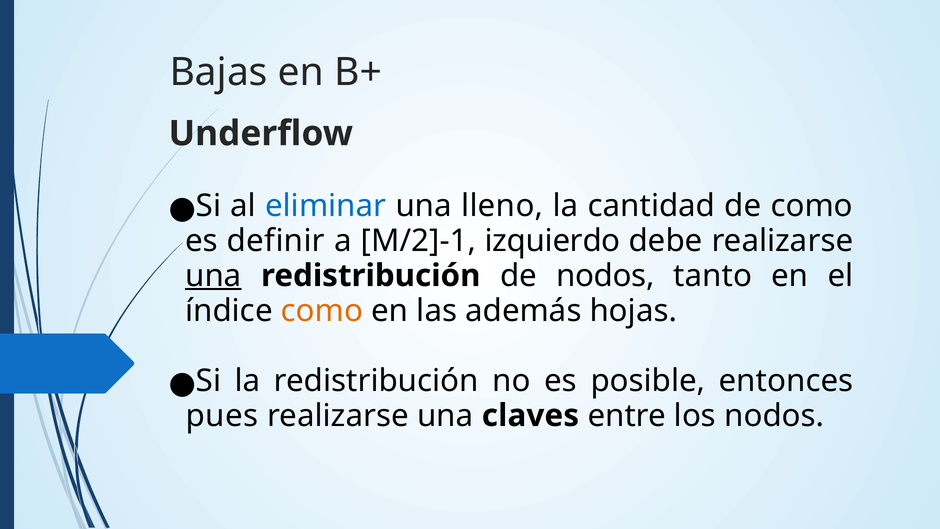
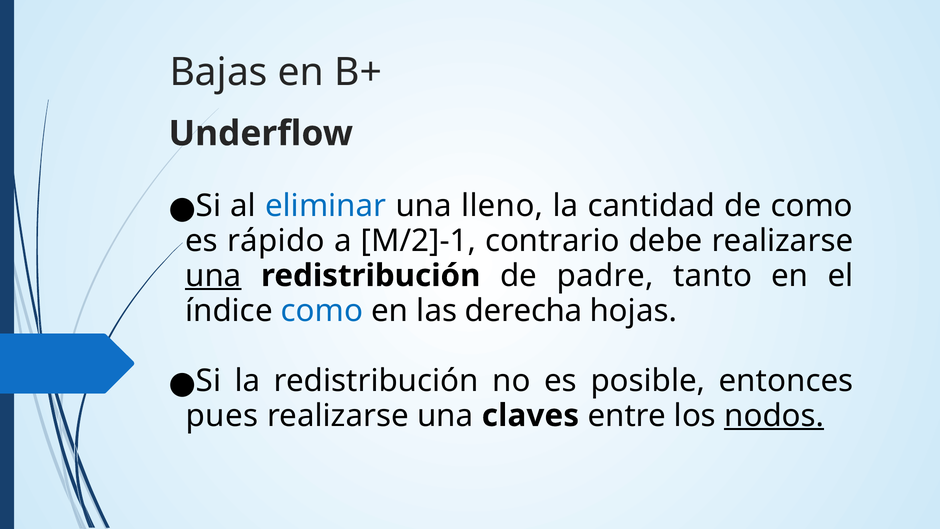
definir: definir -> rápido (276, 241)
izquierdo: izquierdo -> contrario (552, 241)
de nodos: nodos -> padre (605, 276)
como colour: orange -> blue (322, 311)
además: además -> derecha (524, 311)
nodos underline: none -> present (774, 415)
